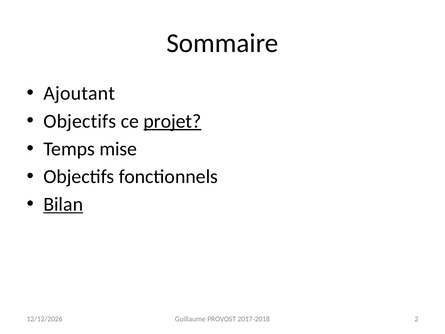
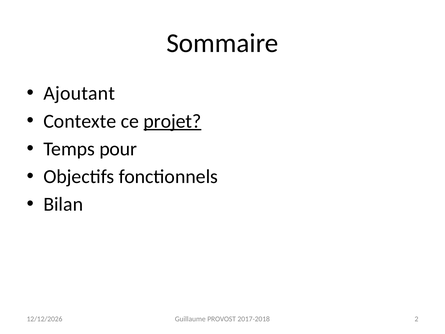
Objectifs: Objectifs -> Contexte (80, 121)
mise: mise -> pour (118, 149)
Bilan underline: present -> none (63, 204)
